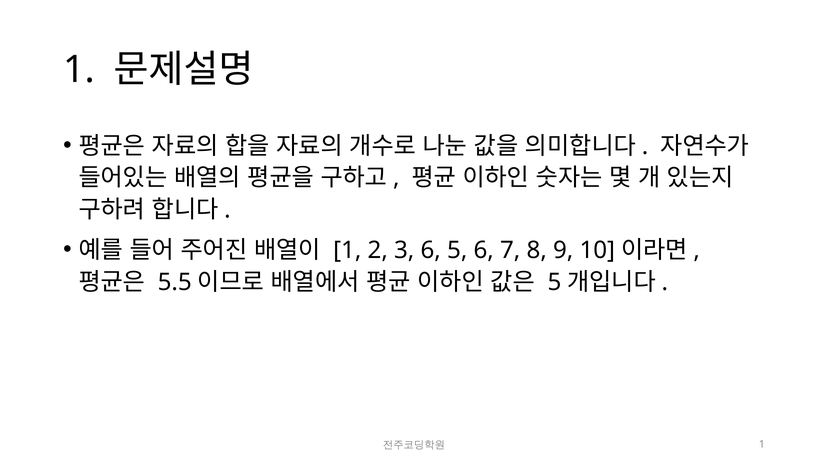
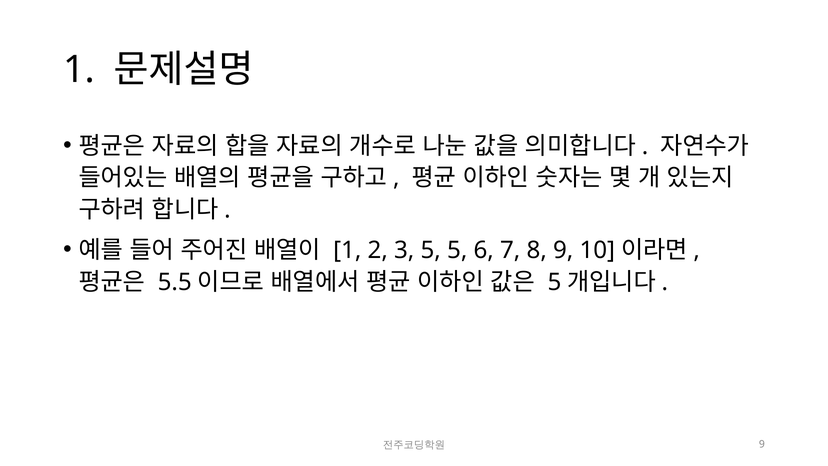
3 6: 6 -> 5 (431, 250)
1: 1 -> 9 (762, 444)
